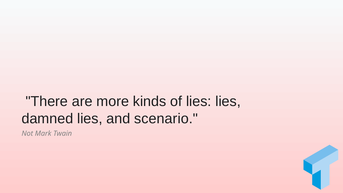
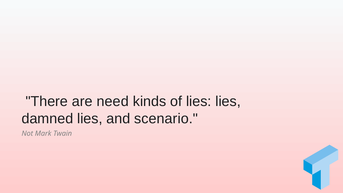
more: more -> need (113, 101)
